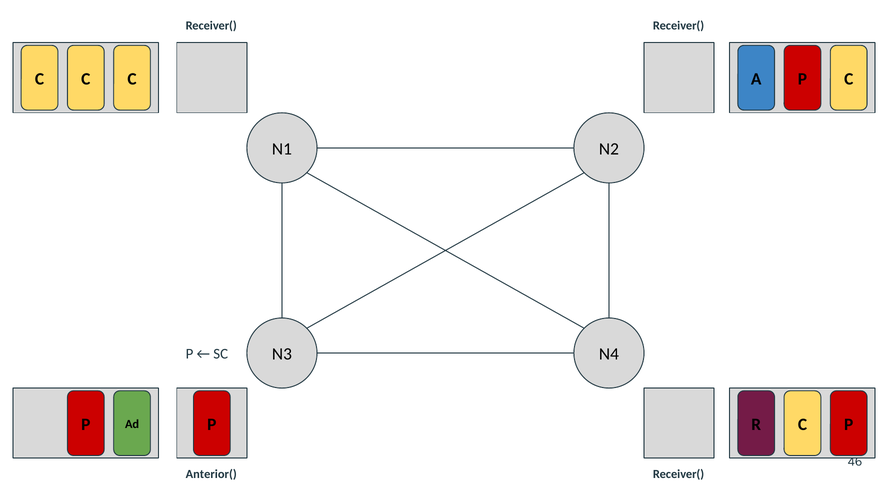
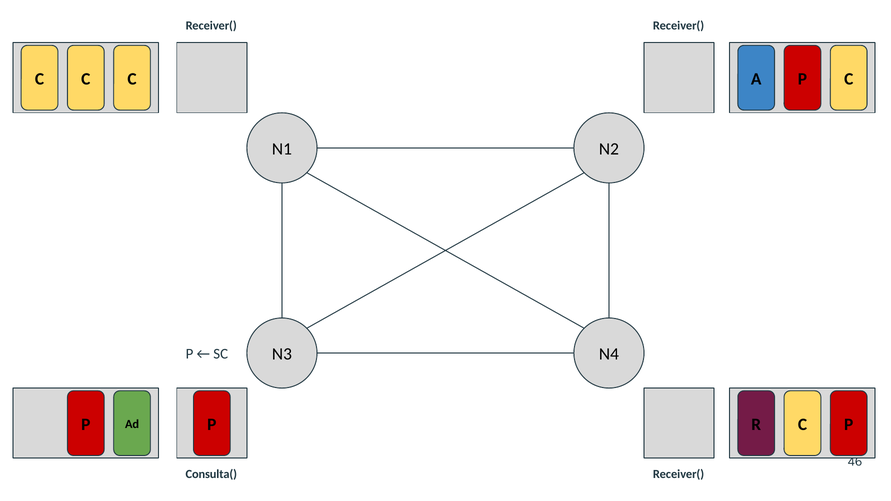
Anterior(: Anterior( -> Consulta( (211, 474)
